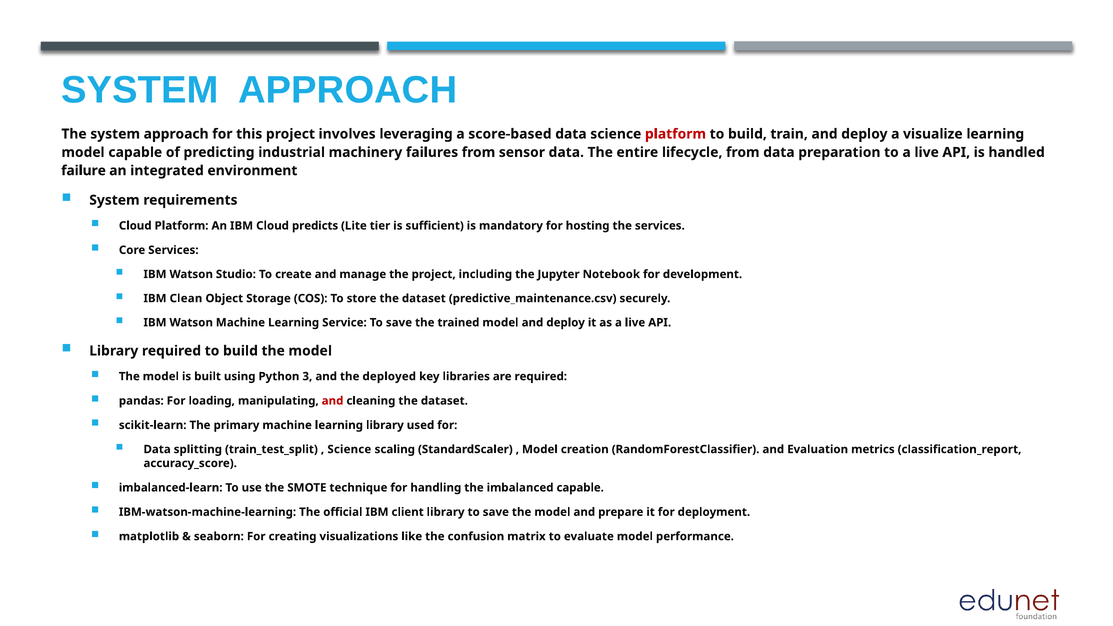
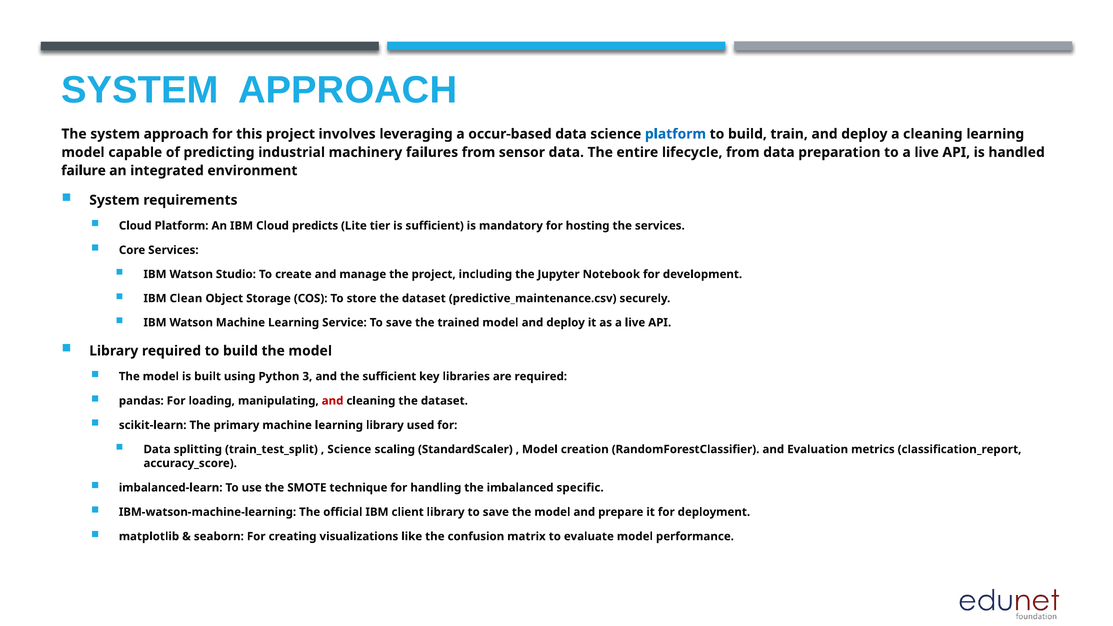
score-based: score-based -> occur-based (510, 134)
platform colour: red -> blue (675, 134)
a visualize: visualize -> cleaning (933, 134)
the deployed: deployed -> sufficient (389, 376)
imbalanced capable: capable -> specific (580, 488)
